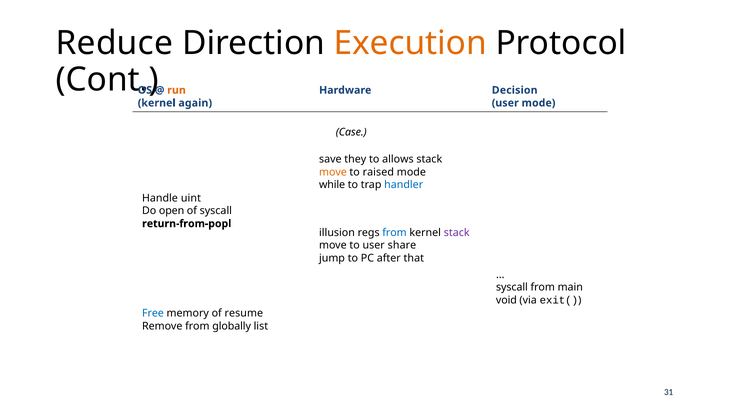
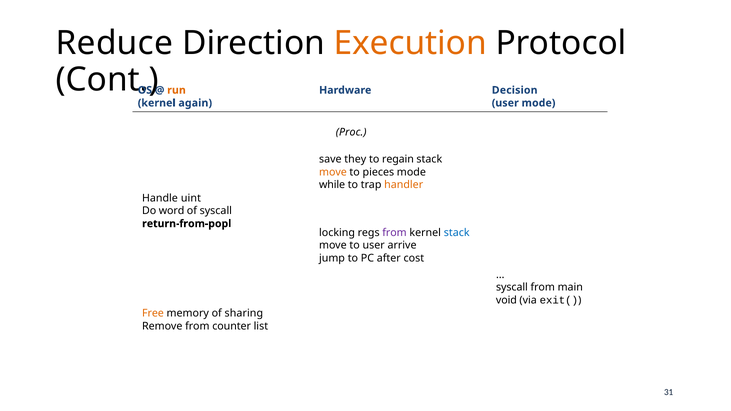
Case: Case -> Proc (351, 132)
allows: allows -> regain (398, 159)
raised: raised -> pieces (378, 172)
handler colour: blue -> orange (404, 185)
open: open -> word (172, 211)
illusion: illusion -> locking (337, 233)
from colour: blue -> purple (395, 233)
stack colour: purple -> blue (457, 233)
share: share -> arrive (402, 246)
that: that -> cost (414, 258)
Free colour: blue -> orange (153, 314)
resume: resume -> sharing (244, 314)
globally: globally -> counter (232, 326)
